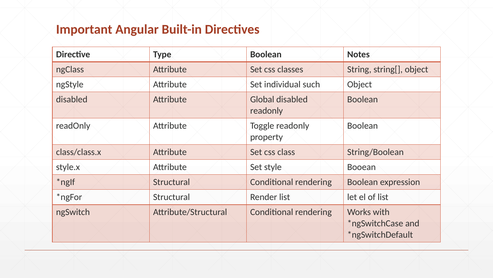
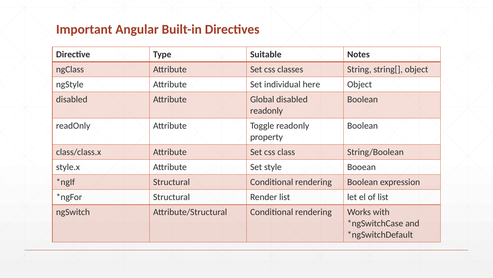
Type Boolean: Boolean -> Suitable (266, 54)
such: such -> here (311, 84)
